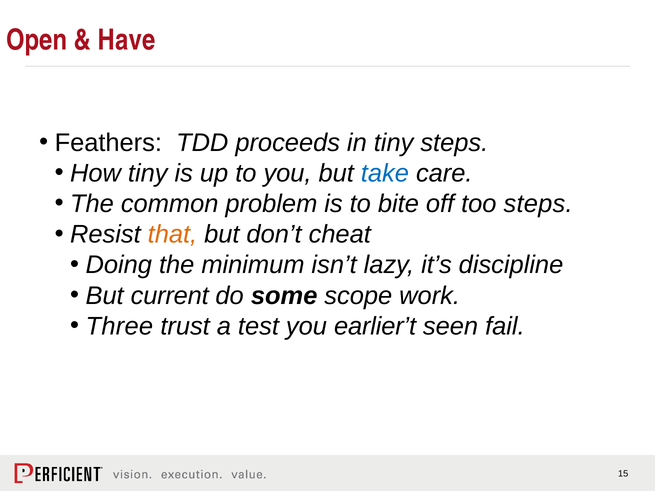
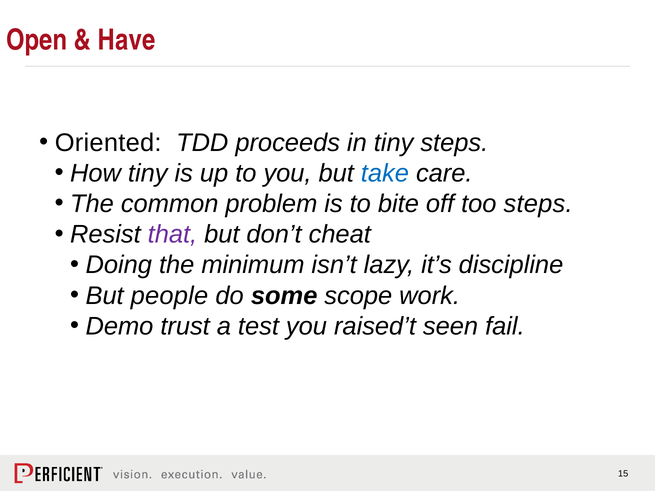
Feathers: Feathers -> Oriented (108, 143)
that colour: orange -> purple (172, 235)
current: current -> people (170, 296)
Three: Three -> Demo (119, 326)
earlier’t: earlier’t -> raised’t (375, 326)
